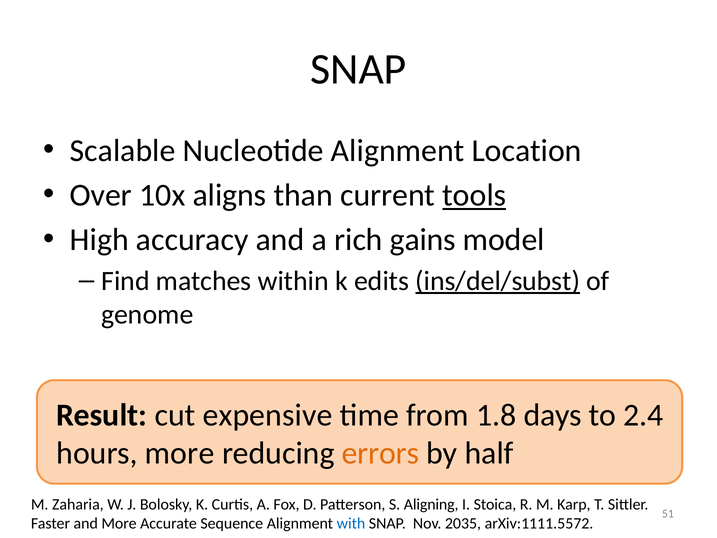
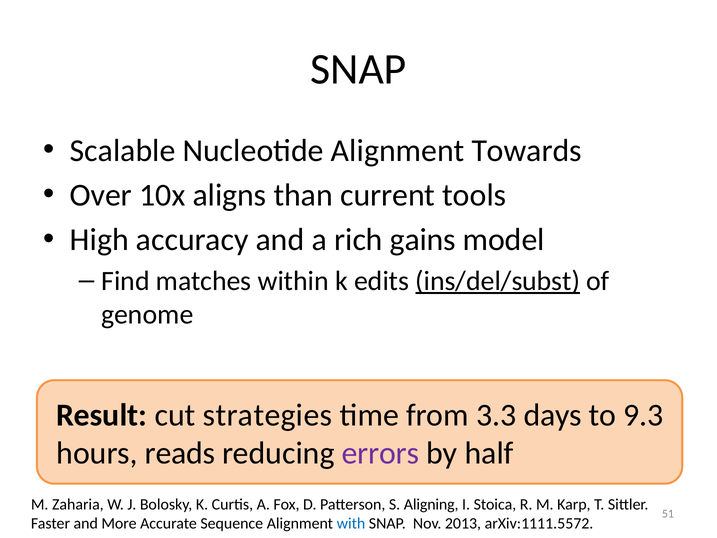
Location: Location -> Towards (527, 150)
tools underline: present -> none (474, 195)
expensive: expensive -> strategies (268, 415)
1.8: 1.8 -> 3.3 (496, 415)
2.4: 2.4 -> 9.3 (643, 415)
hours more: more -> reads (180, 453)
errors colour: orange -> purple (381, 453)
2035: 2035 -> 2013 (463, 523)
